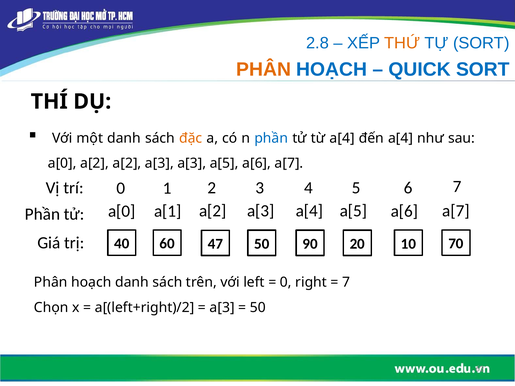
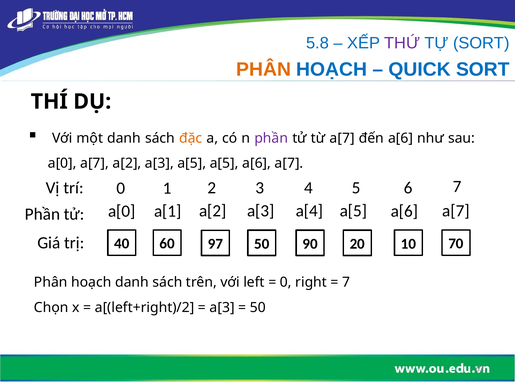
2.8: 2.8 -> 5.8 (318, 43)
THỨ colour: orange -> purple (402, 43)
phần colour: blue -> purple (271, 138)
từ a[4: a[4 -> a[7 (342, 138)
đến a[4: a[4 -> a[6 (401, 138)
a[2: a[2 -> a[7 (95, 163)
a[3 a[3: a[3 -> a[5 (192, 163)
47: 47 -> 97 (215, 244)
